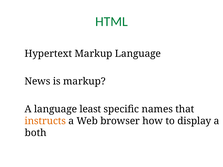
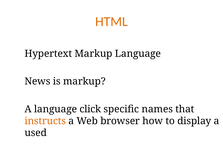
HTML colour: green -> orange (111, 22)
least: least -> click (90, 109)
both: both -> used (36, 133)
